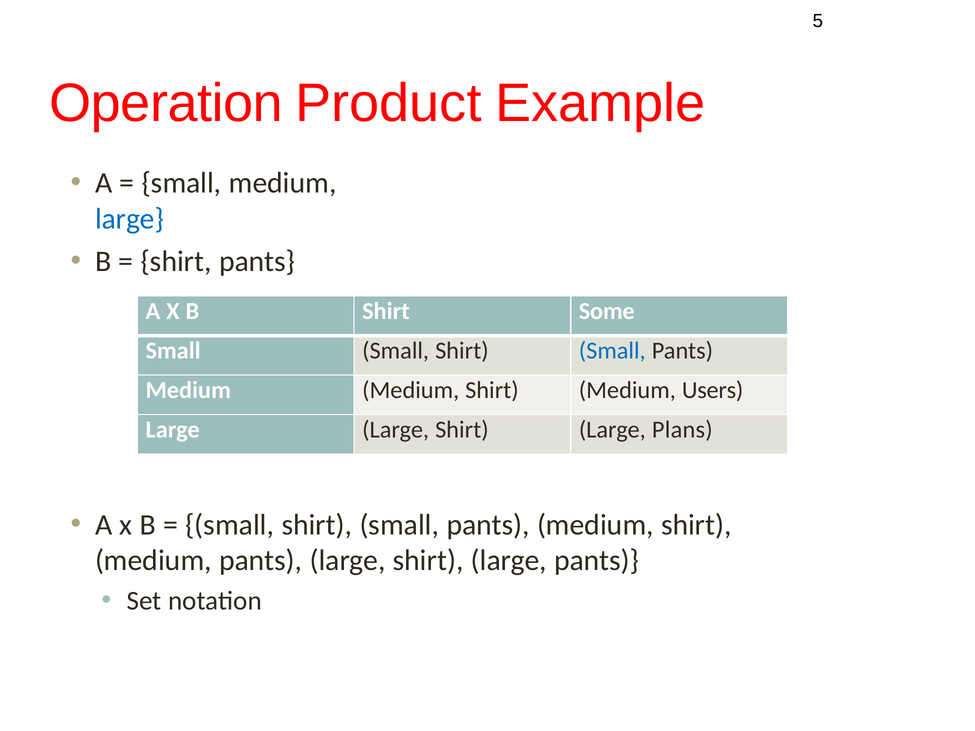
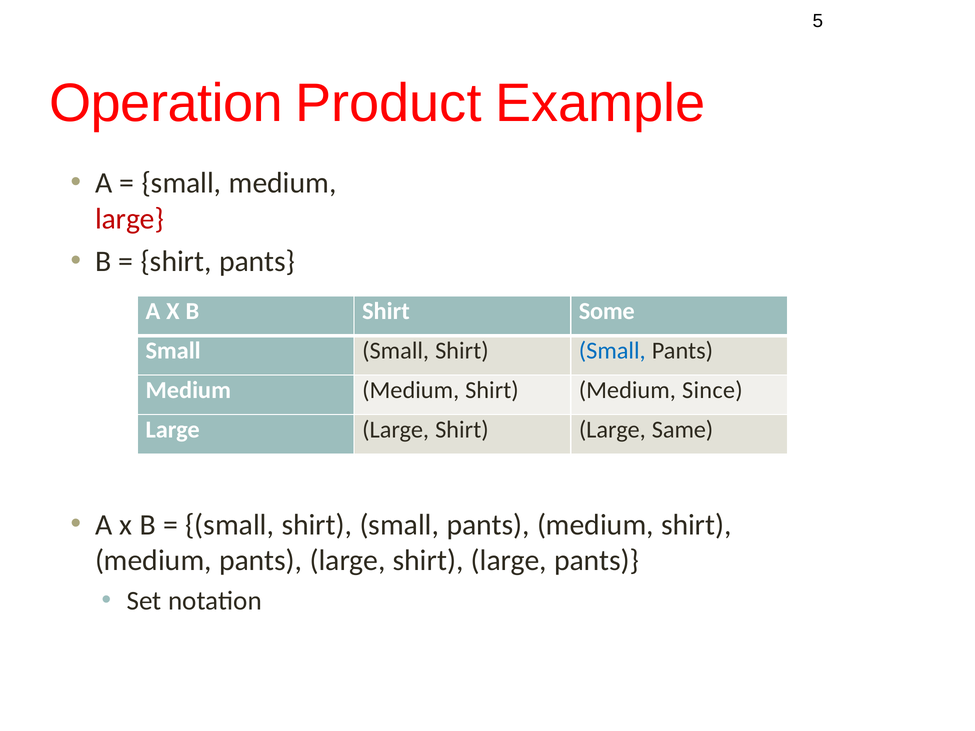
large colour: blue -> red (130, 219)
Users: Users -> Since (712, 390)
Plans: Plans -> Same (683, 430)
